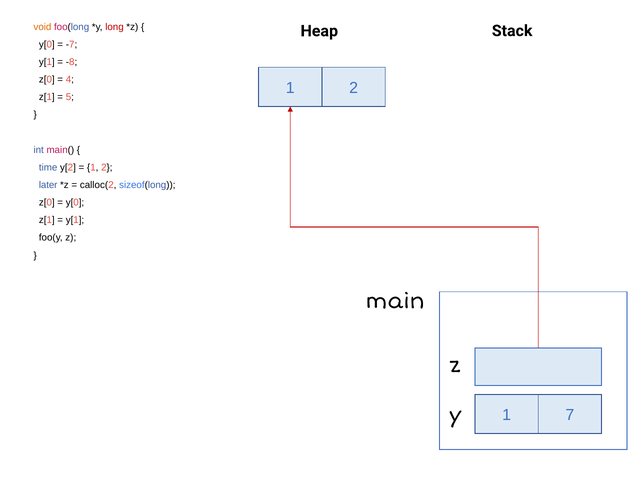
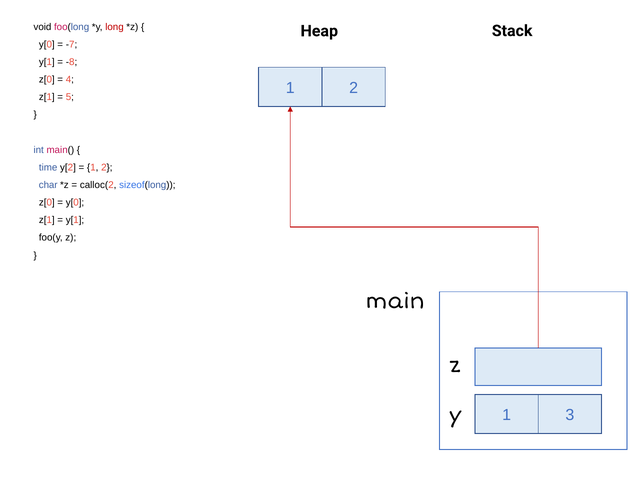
void colour: orange -> black (42, 27)
later: later -> char (48, 185)
7: 7 -> 3 (570, 415)
